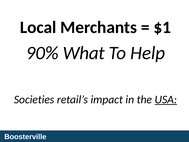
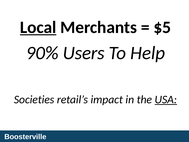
Local underline: none -> present (38, 27)
$1: $1 -> $5 (162, 27)
What: What -> Users (84, 53)
